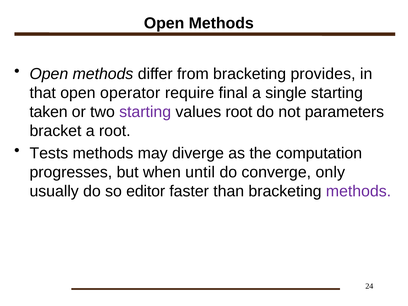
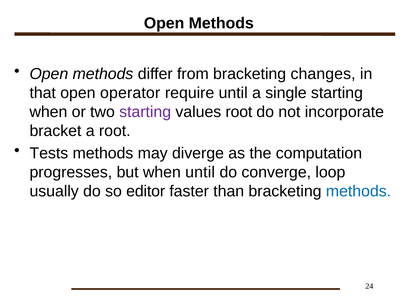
provides: provides -> changes (323, 74)
require final: final -> until (233, 93)
taken: taken -> when (48, 112)
parameters: parameters -> incorporate (344, 112)
only: only -> loop (330, 172)
methods colour: purple -> blue (358, 191)
